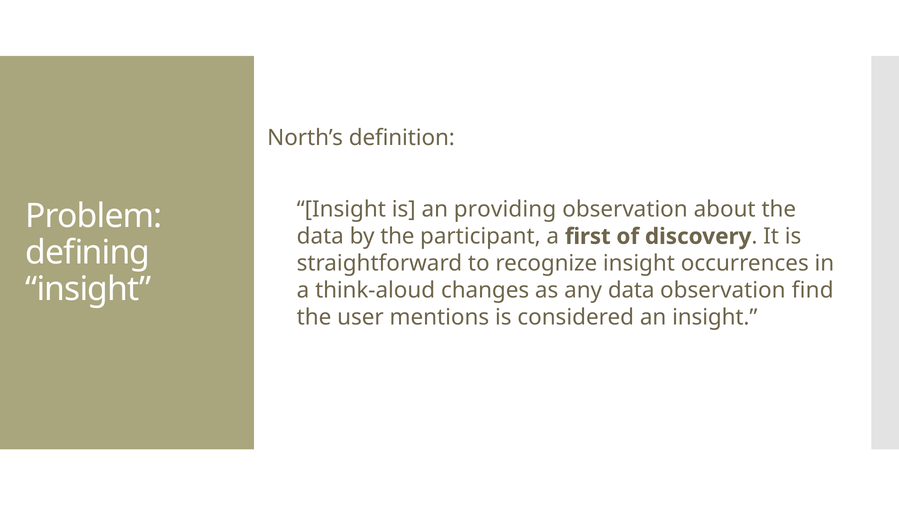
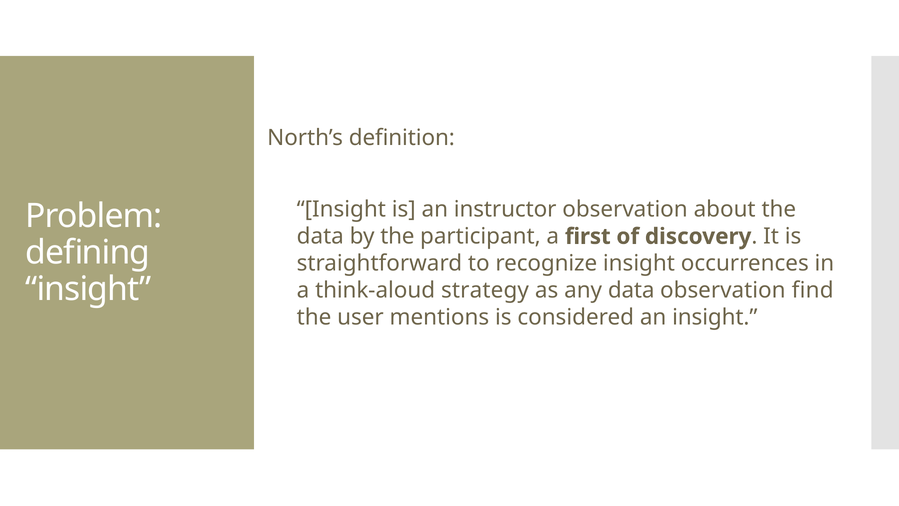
providing: providing -> instructor (505, 209)
changes: changes -> strategy (485, 290)
